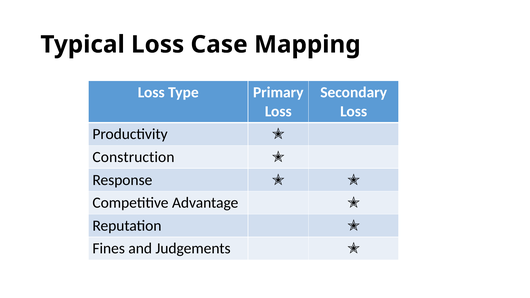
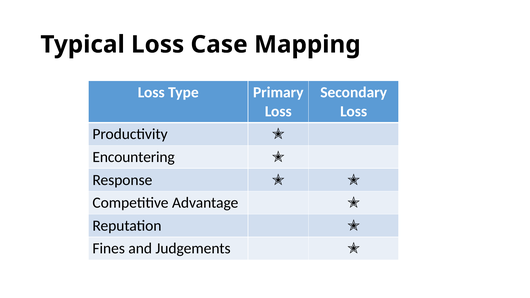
Construction: Construction -> Encountering (134, 157)
